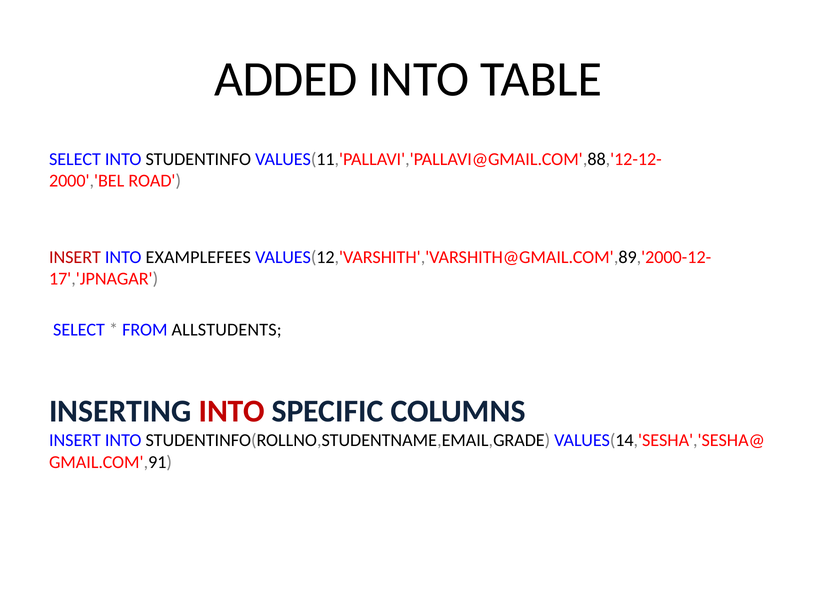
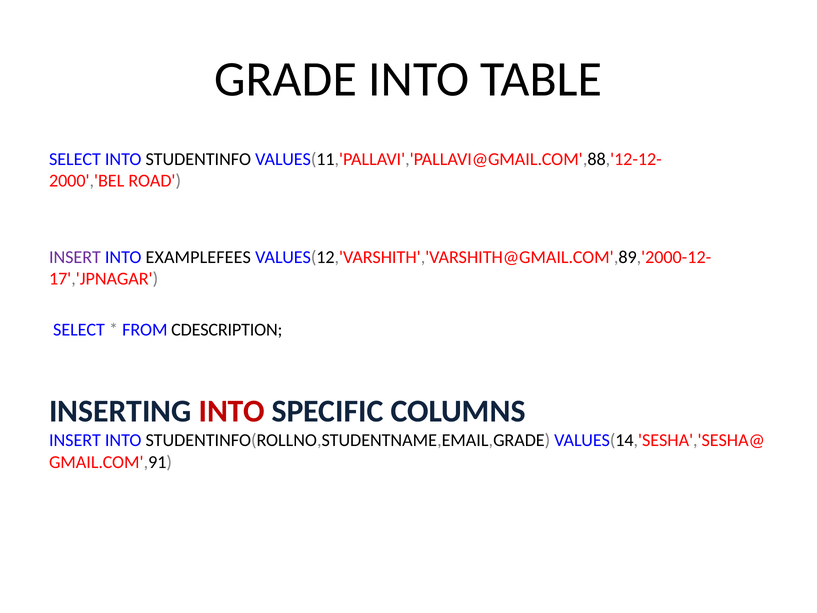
ADDED: ADDED -> GRADE (286, 79)
INSERT colour: red -> purple (75, 257)
ALLSTUDENTS: ALLSTUDENTS -> CDESCRIPTION (227, 330)
